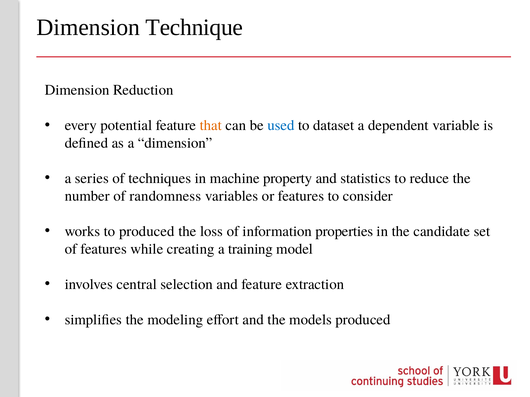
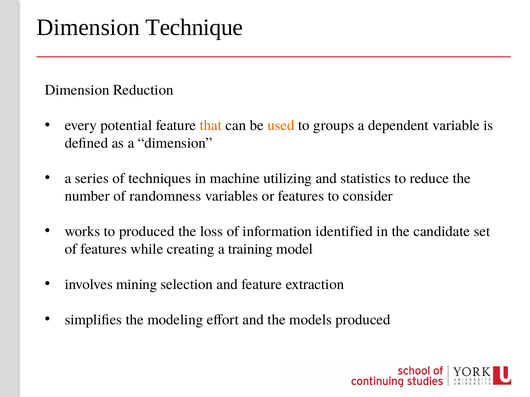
used colour: blue -> orange (281, 126)
dataset: dataset -> groups (334, 126)
property: property -> utilizing (288, 179)
properties: properties -> identified (344, 232)
central: central -> mining (137, 285)
